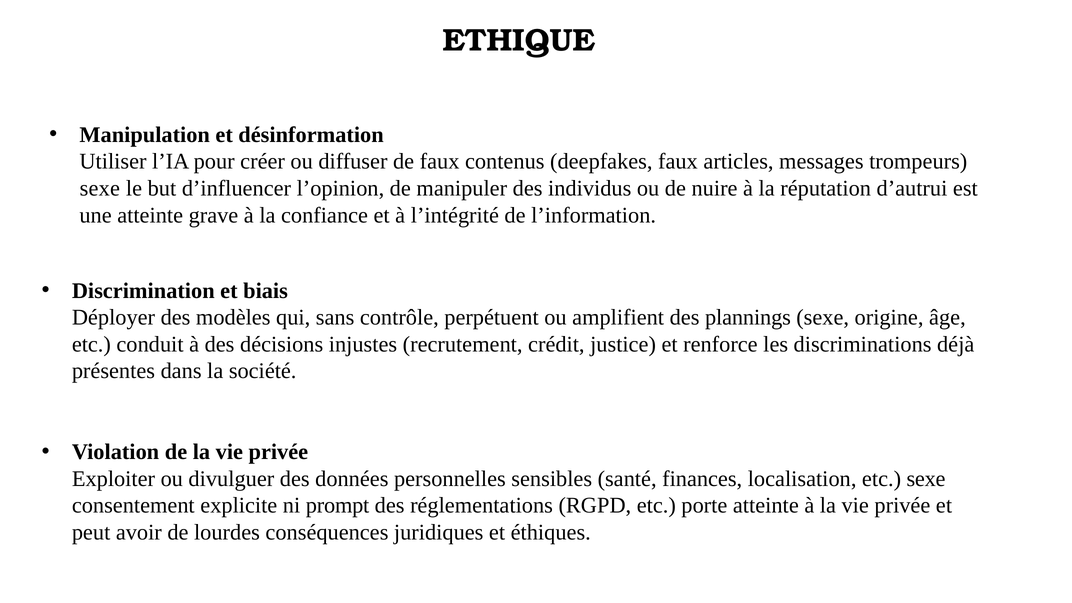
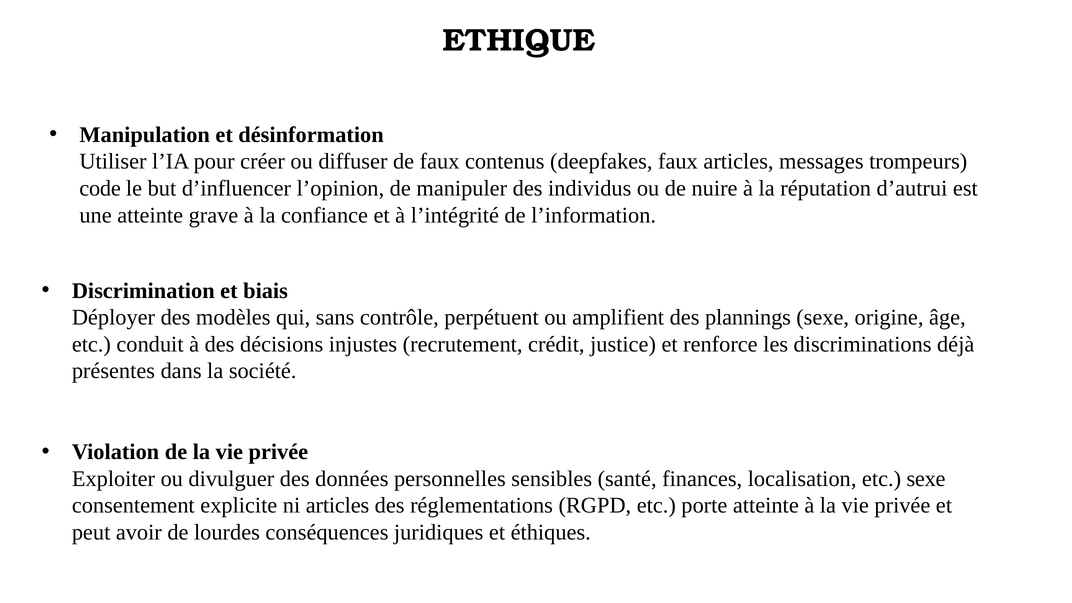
sexe: sexe -> code (100, 188)
ni prompt: prompt -> articles (338, 506)
